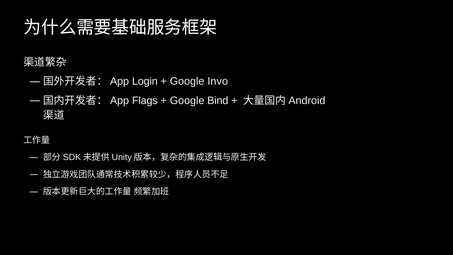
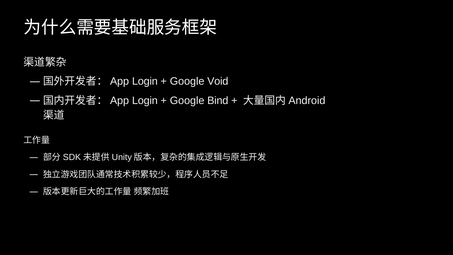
Invo: Invo -> Void (218, 81)
Flags: Flags -> Login (145, 100)
